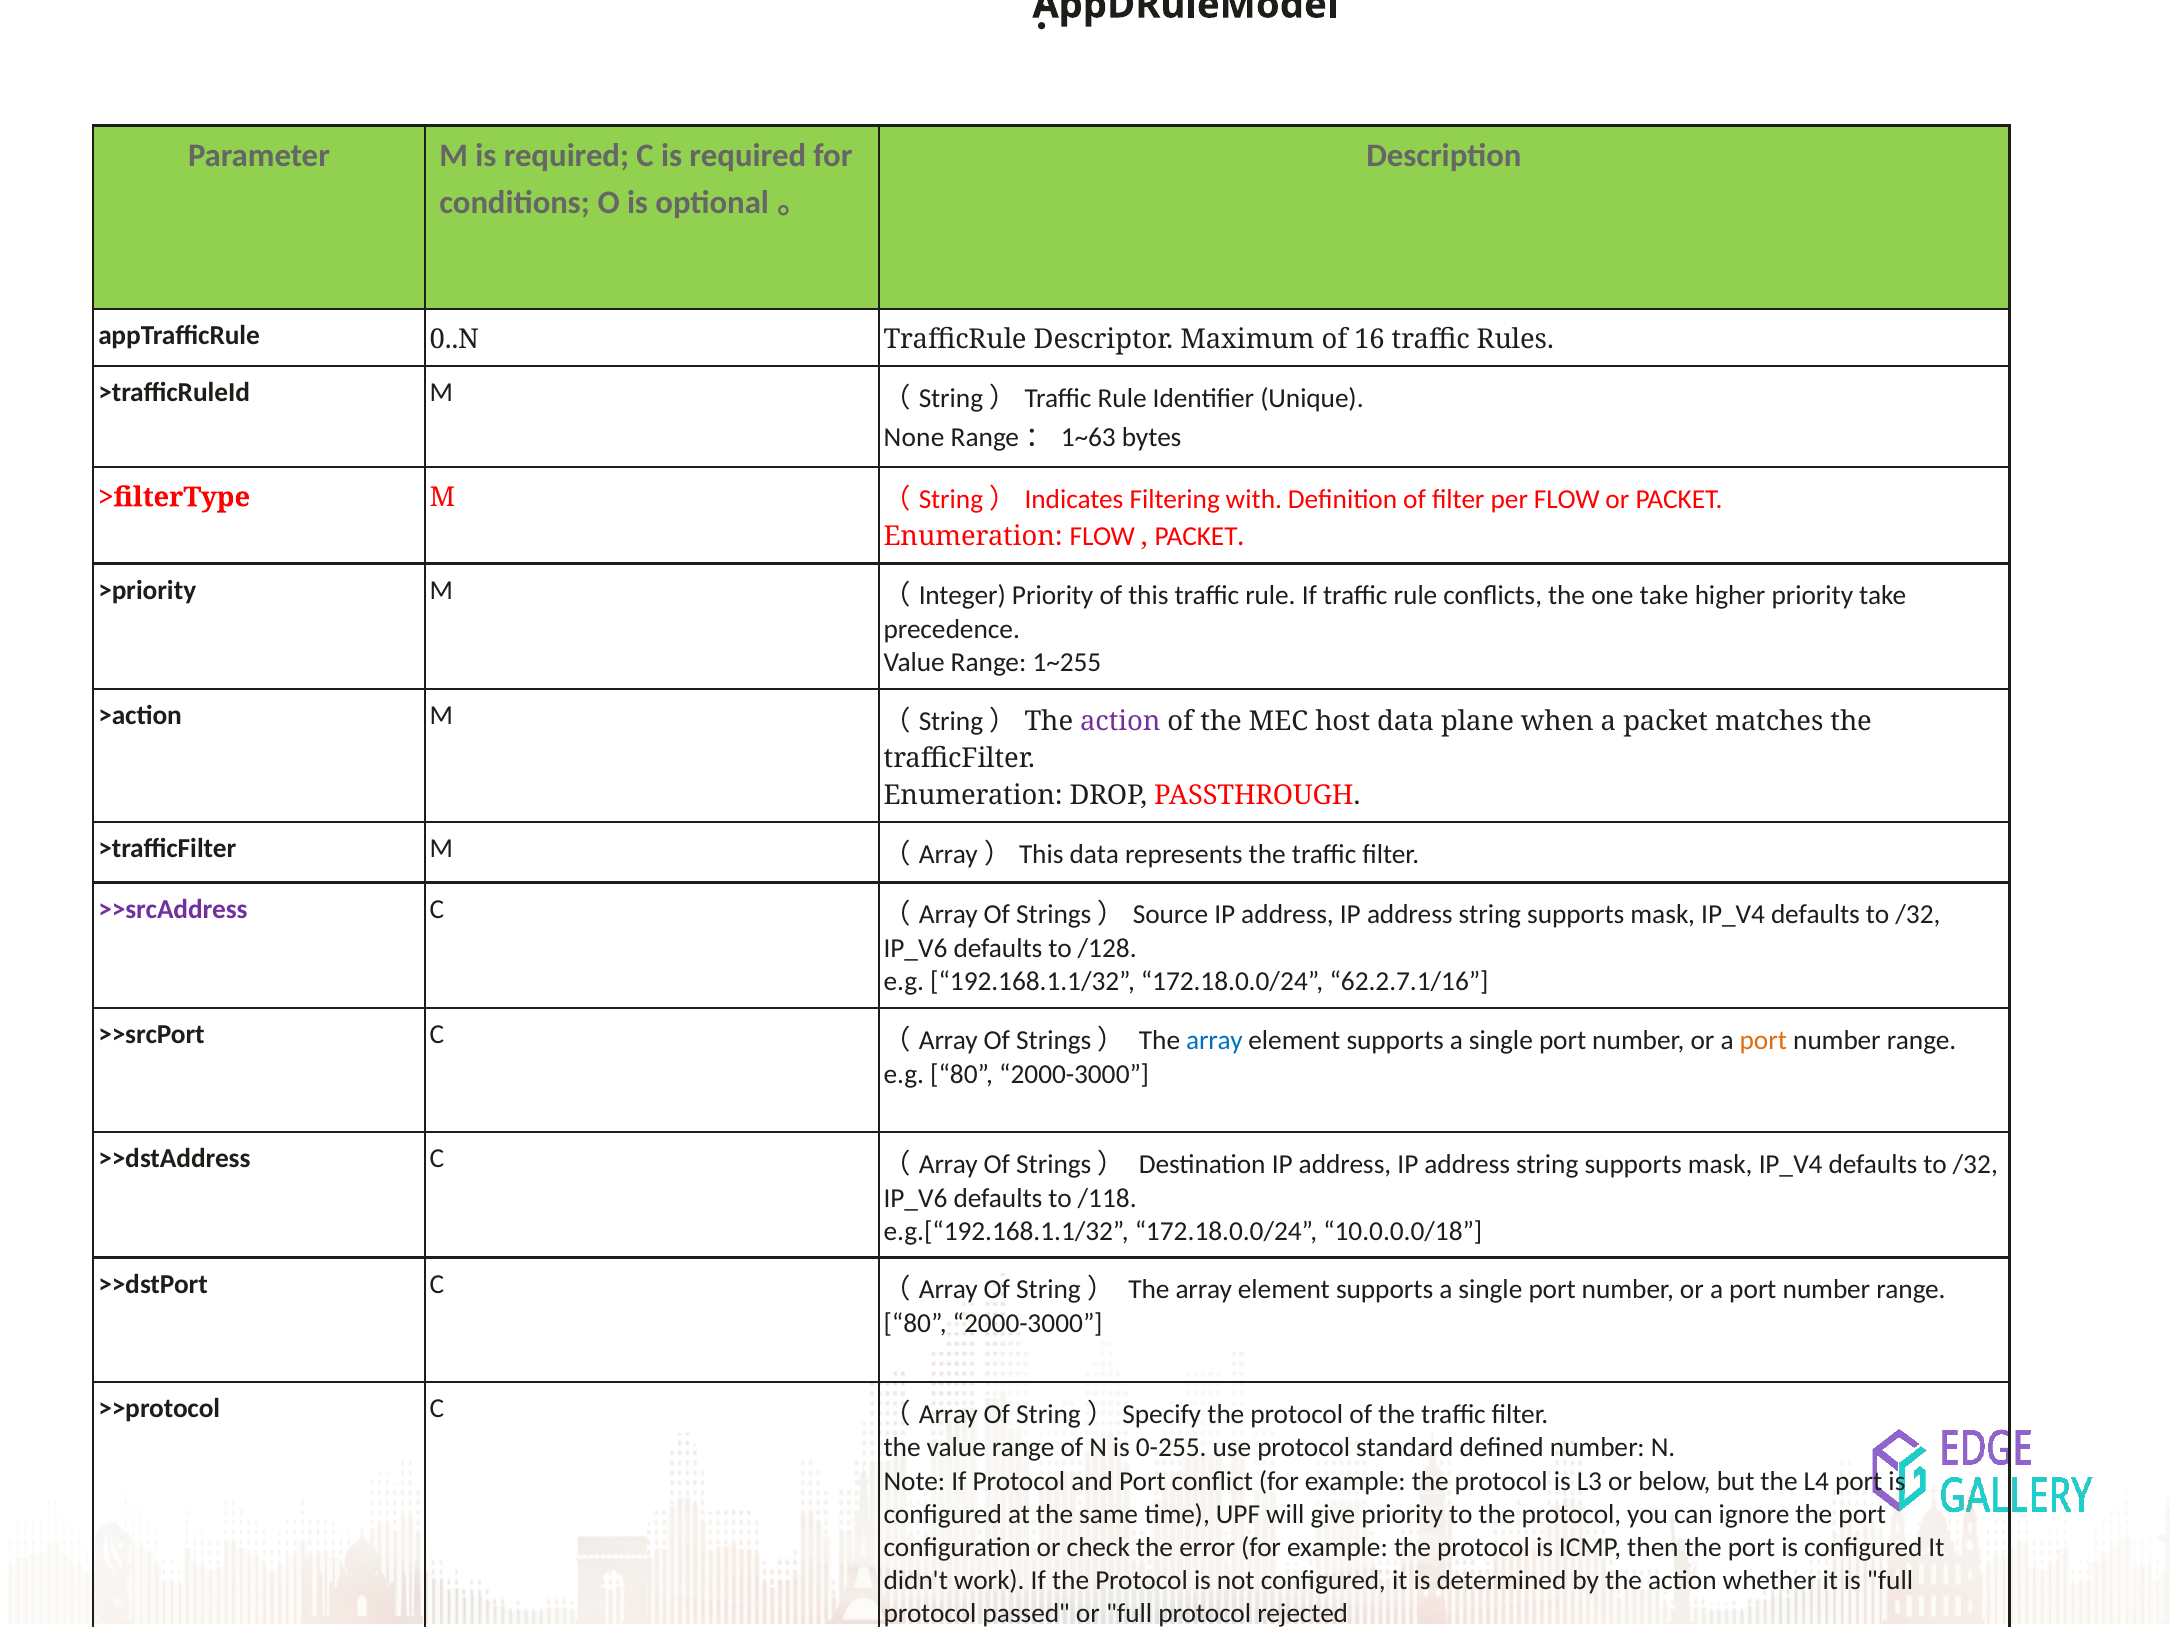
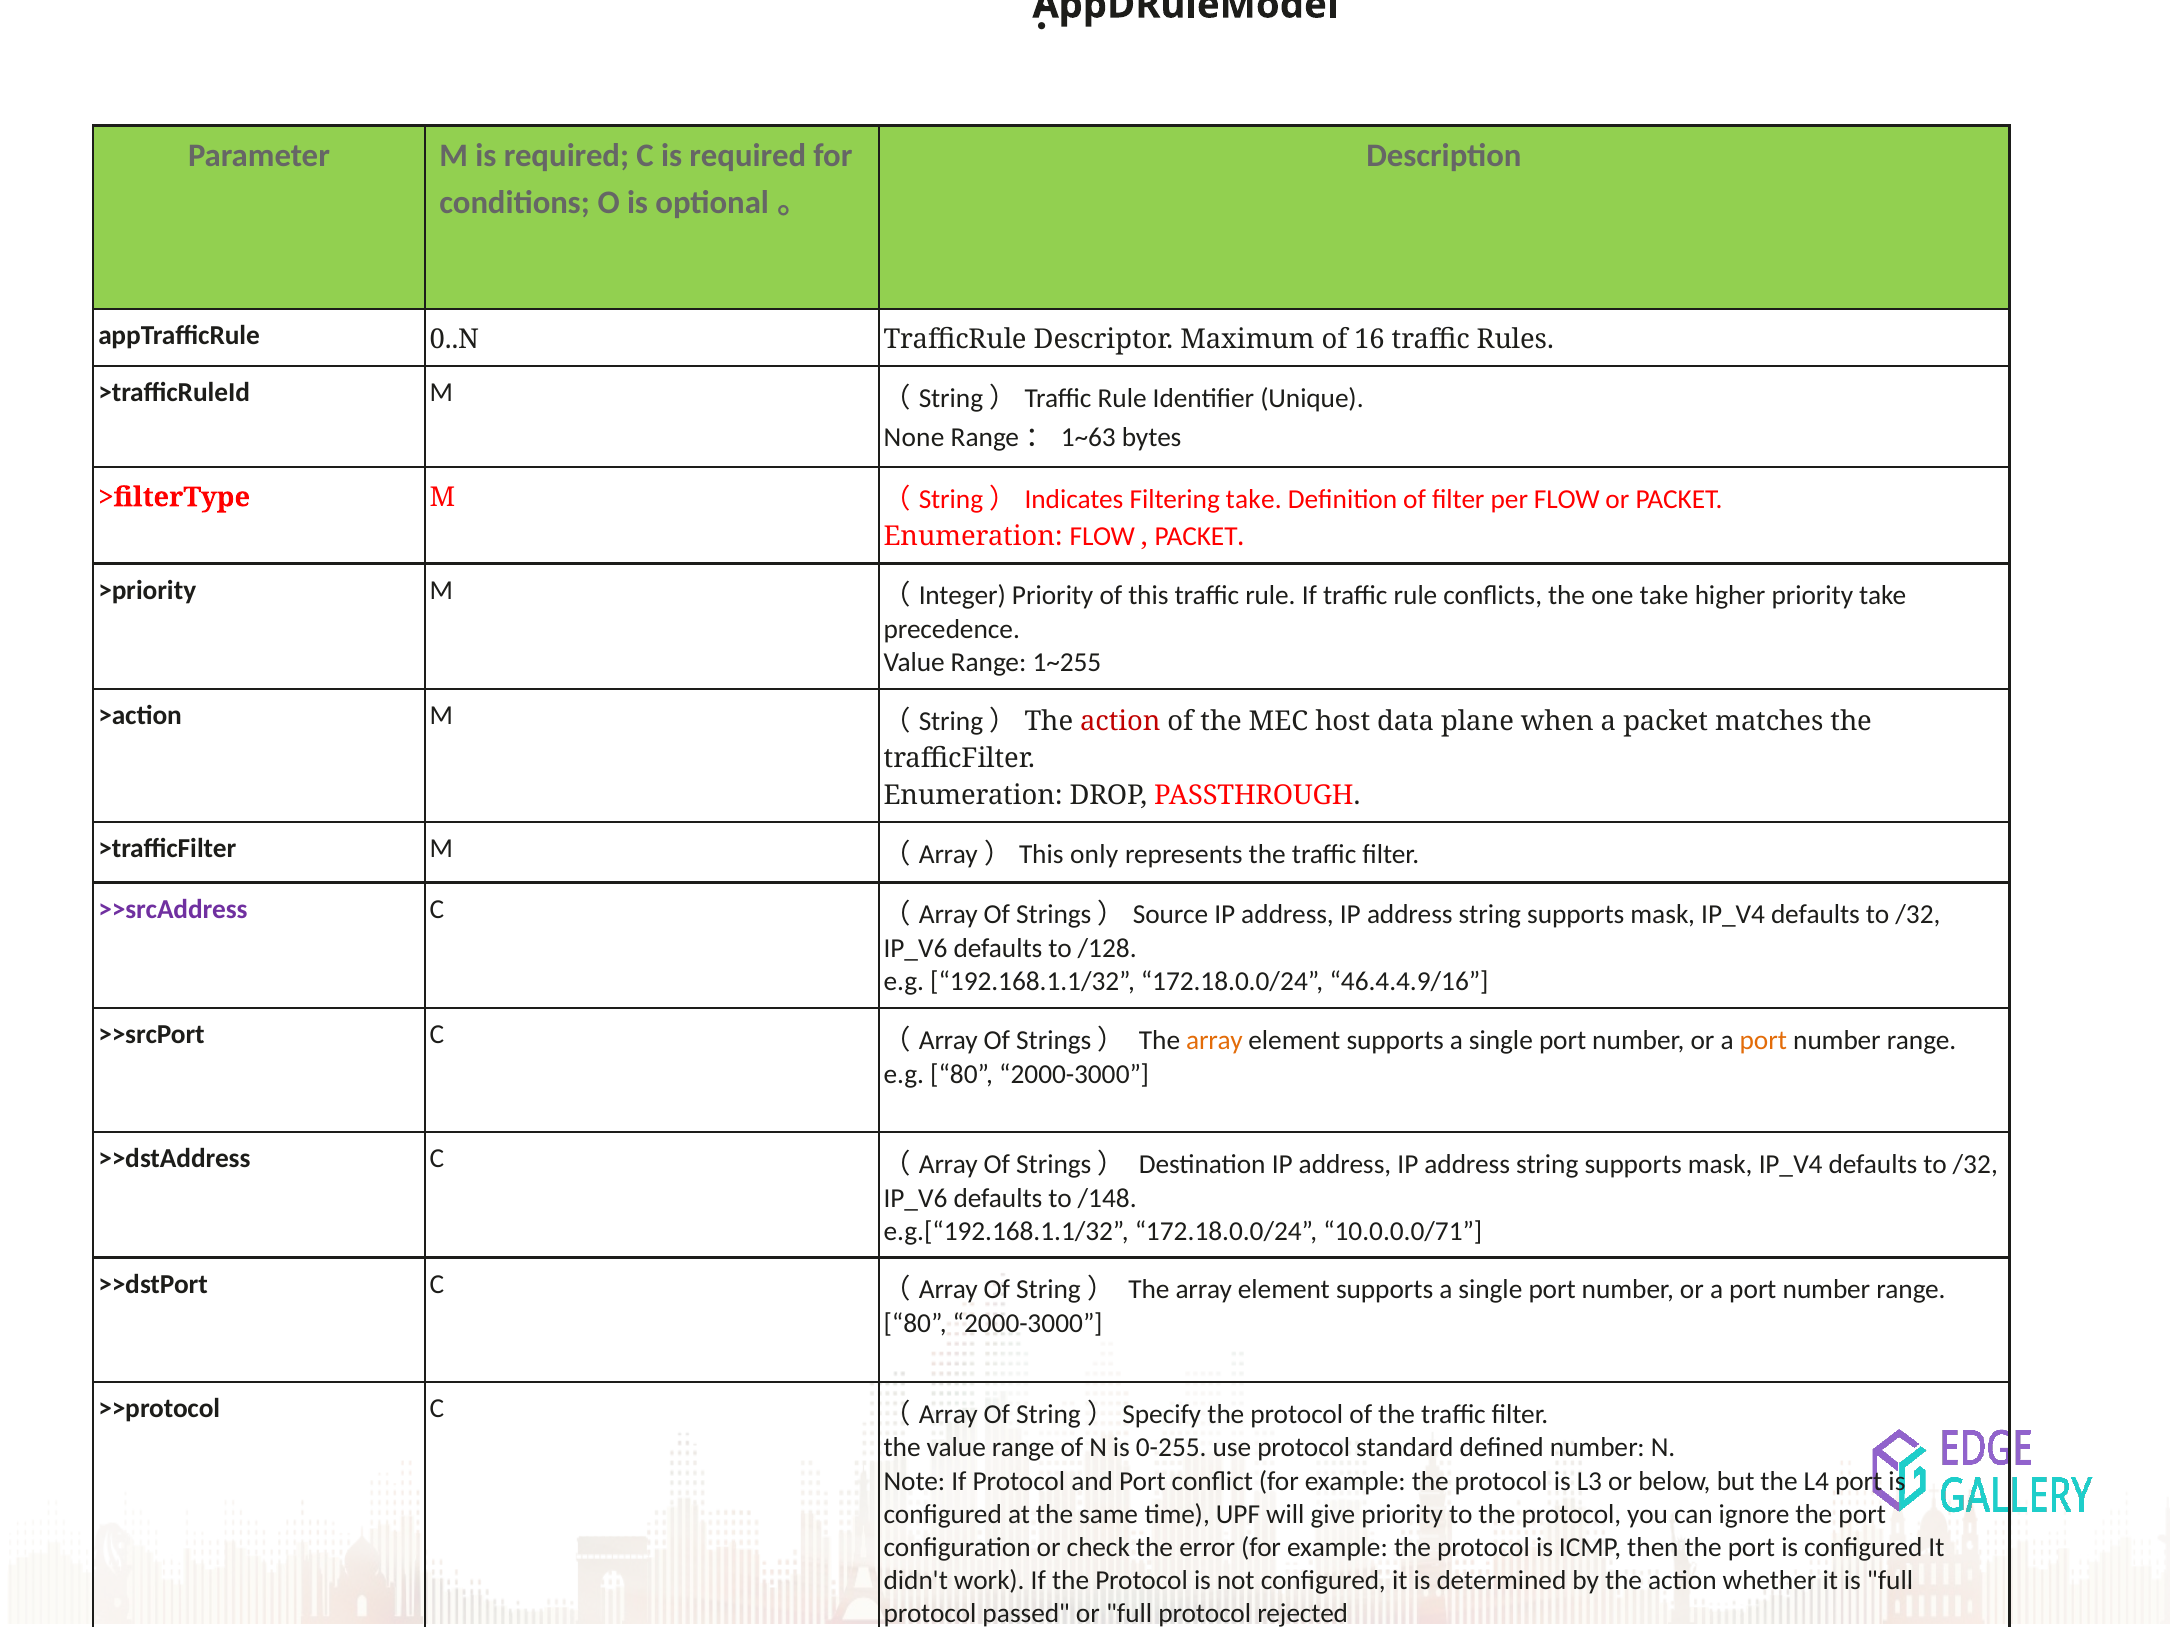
Filtering with: with -> take (1254, 500)
action colour: purple -> red (1120, 721)
This data: data -> only (1094, 855)
62.2.7.1/16: 62.2.7.1/16 -> 46.4.4.9/16 (1409, 982)
array colour: blue -> orange (1214, 1041)
/118: /118 -> /148 (1107, 1198)
10.0.0.0/18: 10.0.0.0/18 -> 10.0.0.0/71 (1403, 1232)
